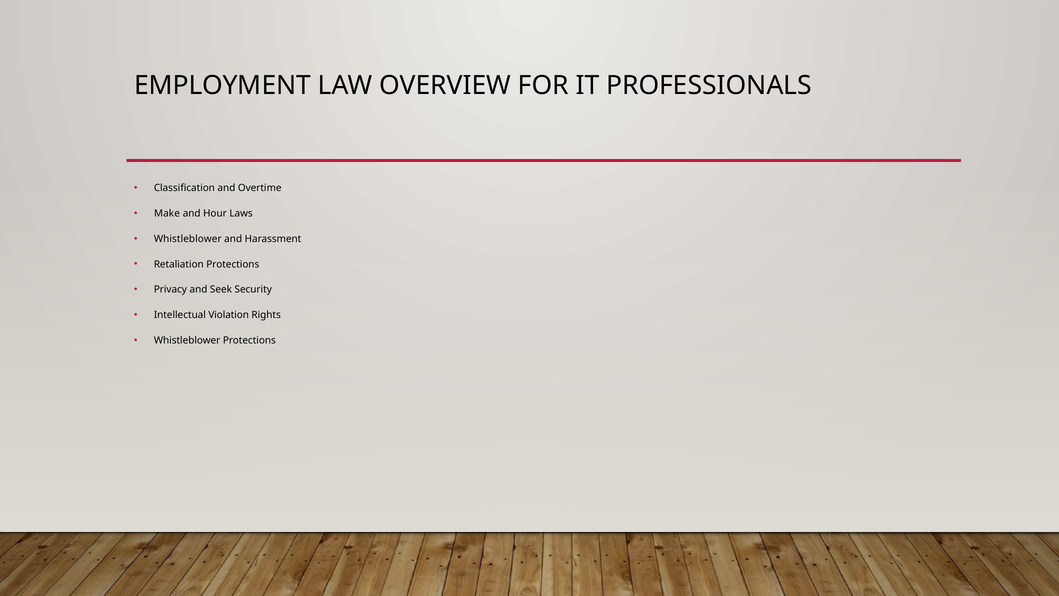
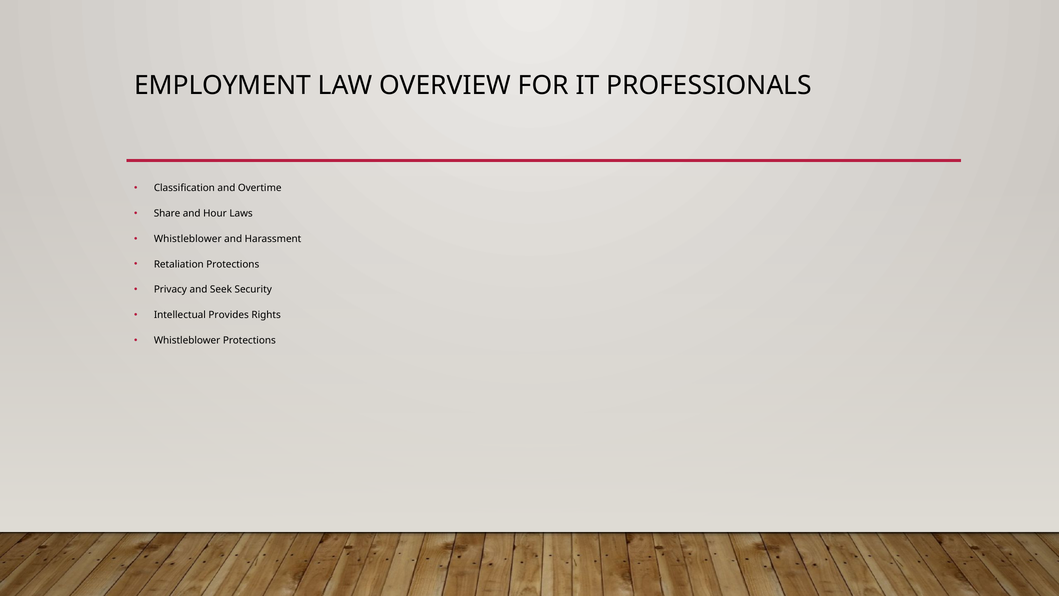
Make: Make -> Share (167, 213)
Violation: Violation -> Provides (229, 315)
